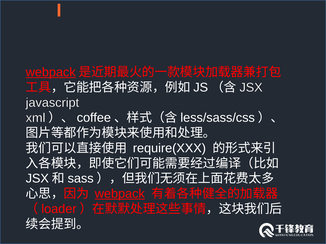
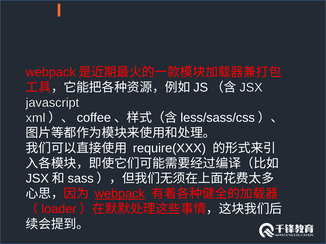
webpack underline: present -> none (51, 72)
